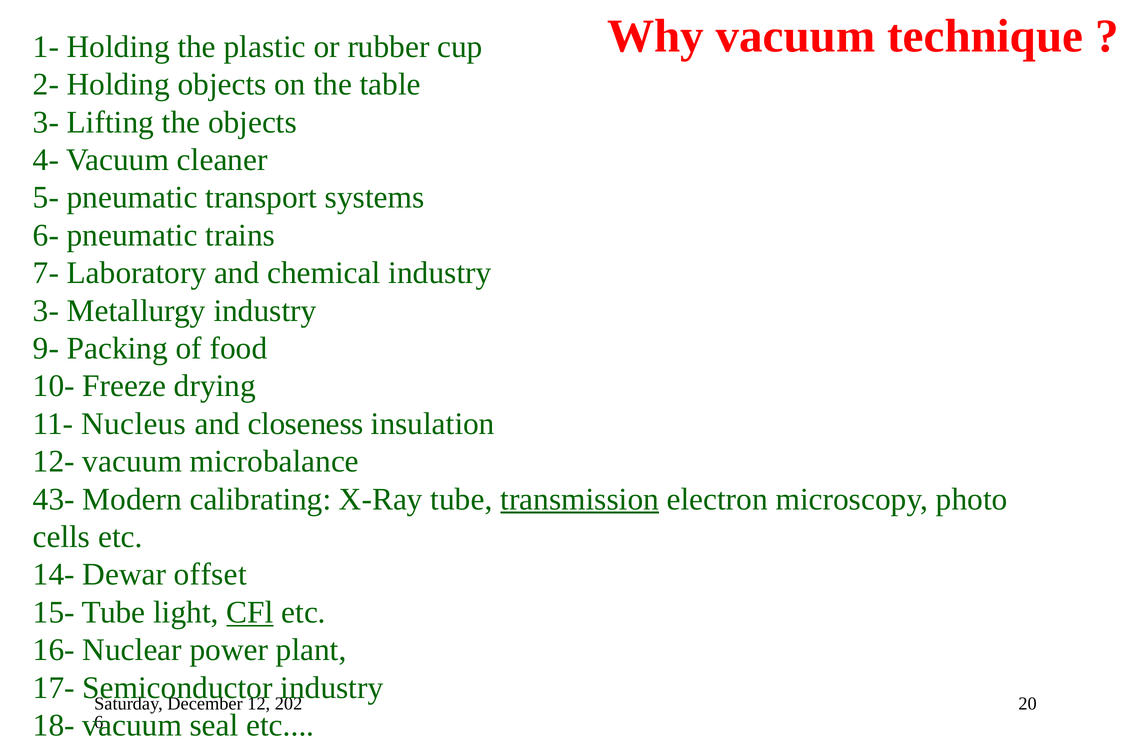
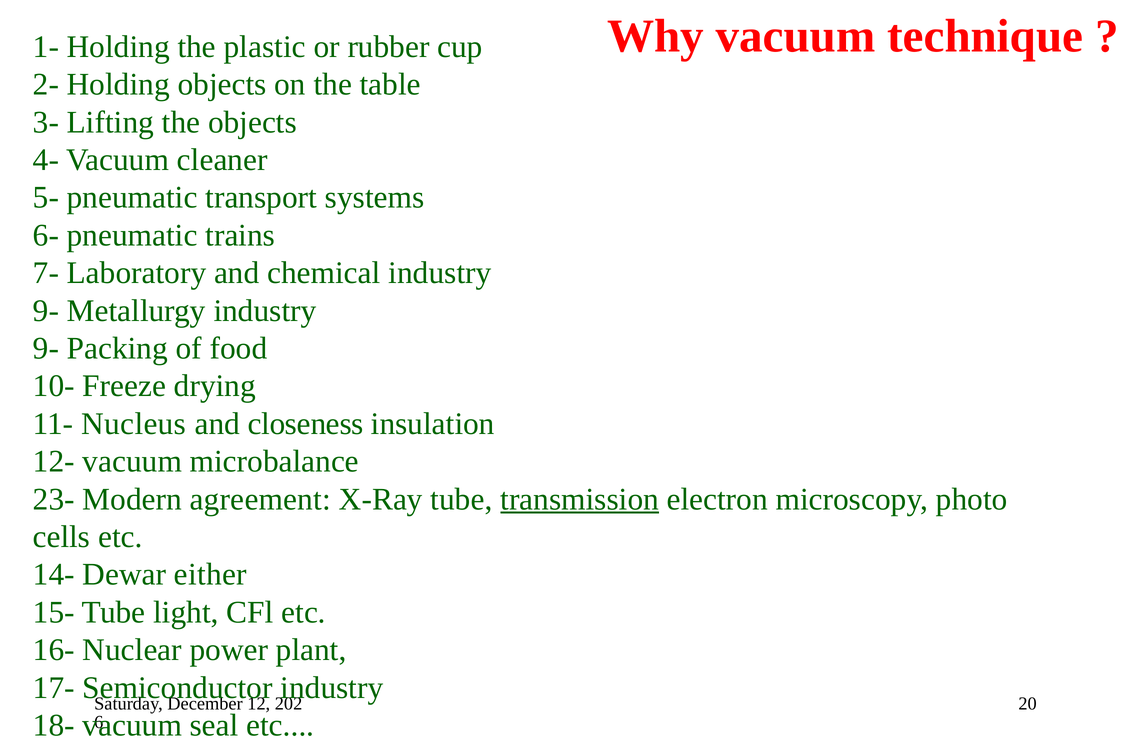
3-: 3- -> 9- (46, 311)
43-: 43- -> 23- (54, 499)
calibrating: calibrating -> agreement (260, 499)
offset: offset -> either (210, 575)
CFl underline: present -> none (250, 612)
